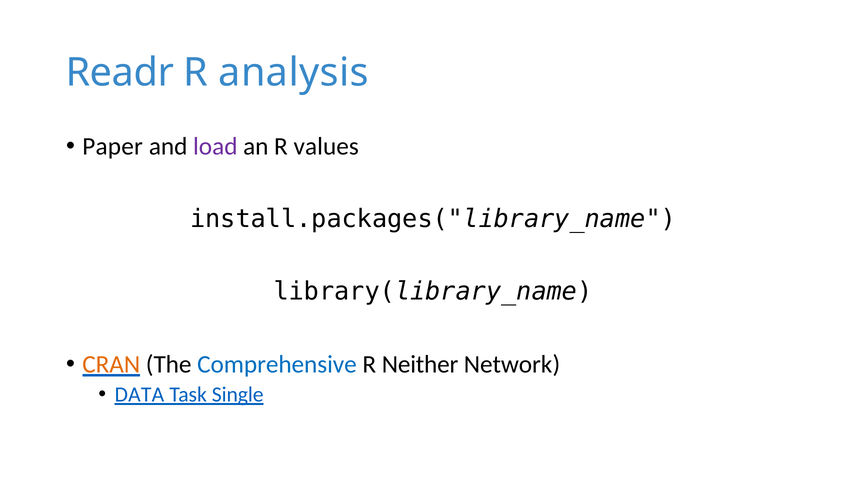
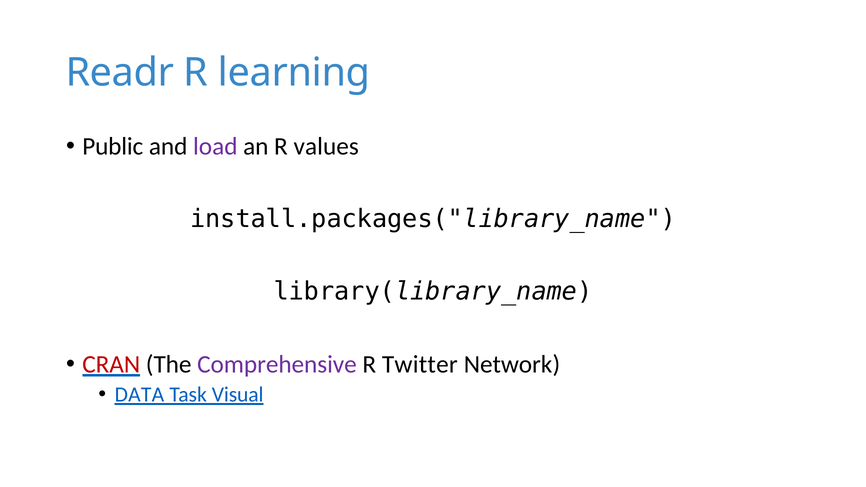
analysis: analysis -> learning (294, 73)
Paper: Paper -> Public (113, 146)
CRAN colour: orange -> red (111, 365)
Comprehensive colour: blue -> purple (277, 365)
Neither: Neither -> Twitter (420, 365)
Single: Single -> Visual (238, 395)
